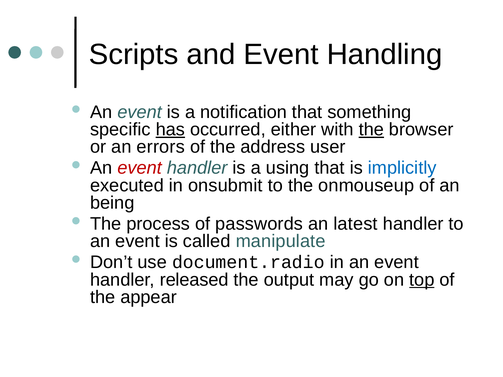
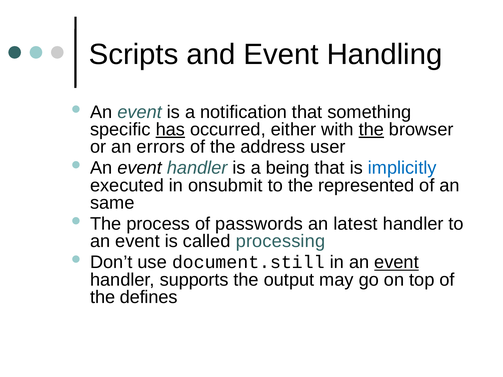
event colour: red -> black (140, 168)
using: using -> being (288, 168)
onmouseup: onmouseup -> represented (366, 186)
being: being -> same (112, 203)
manipulate: manipulate -> processing (281, 241)
document.radio: document.radio -> document.still (248, 262)
event underline: none -> present (396, 262)
released: released -> supports (194, 280)
top underline: present -> none (422, 280)
appear: appear -> defines (149, 297)
